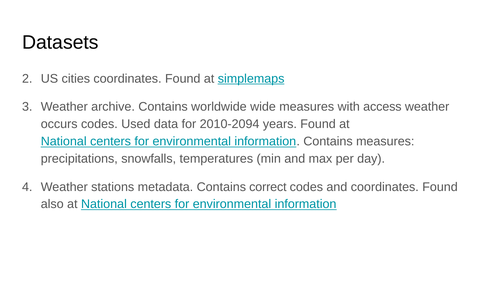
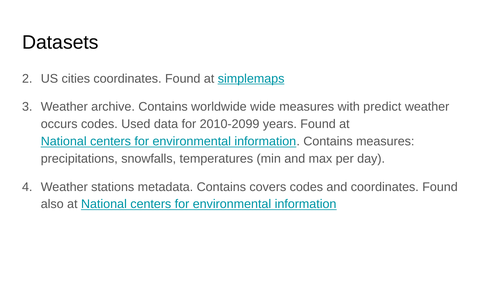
access: access -> predict (382, 107)
2010-2094: 2010-2094 -> 2010-2099 (230, 124)
correct: correct -> covers (268, 187)
